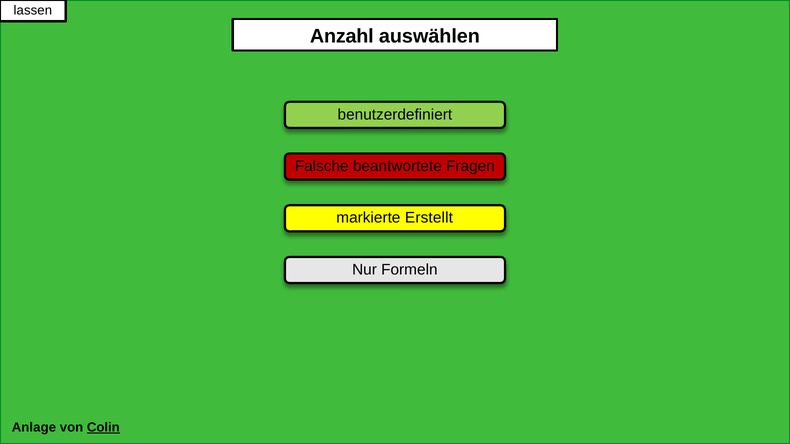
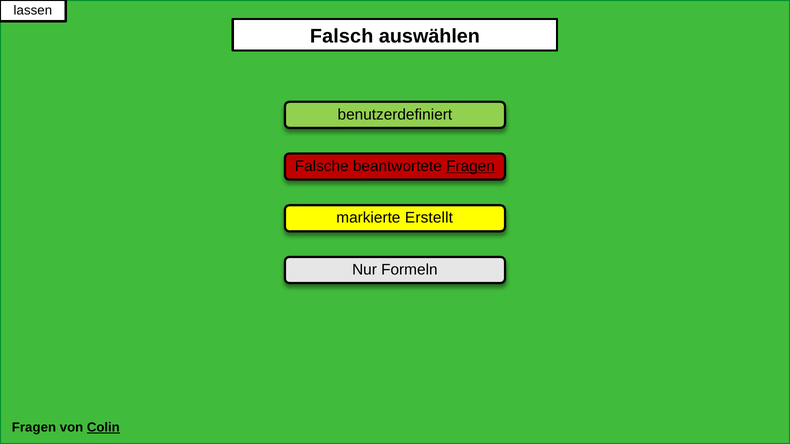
Anzahl: Anzahl -> Falsch (342, 36)
Fragen underline: none -> present (470, 166)
Anlage: Anlage -> Fragen (34, 428)
